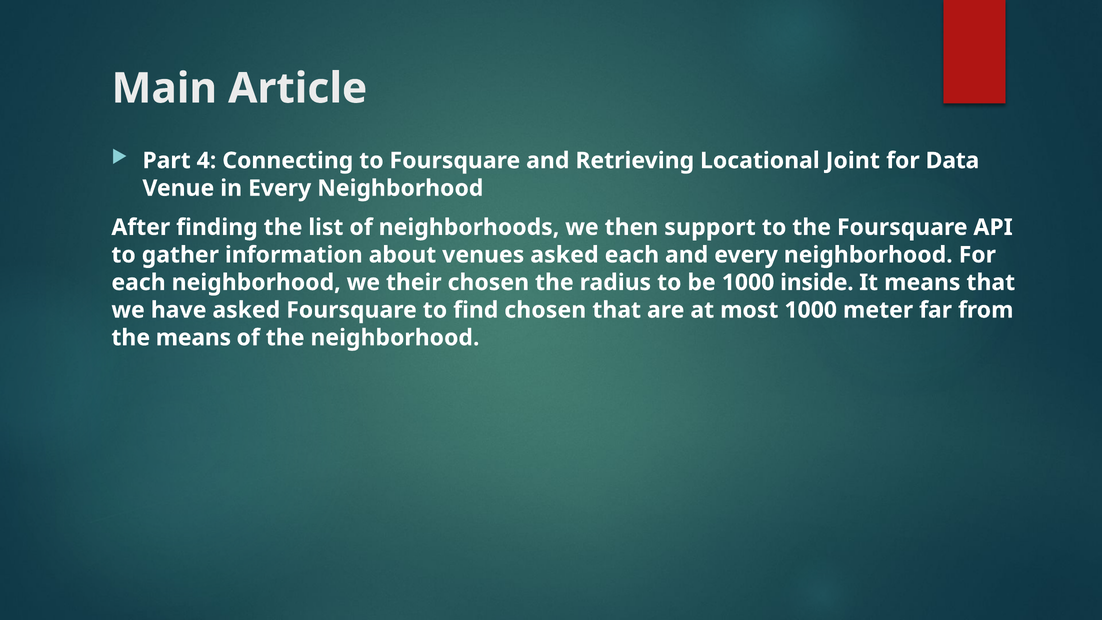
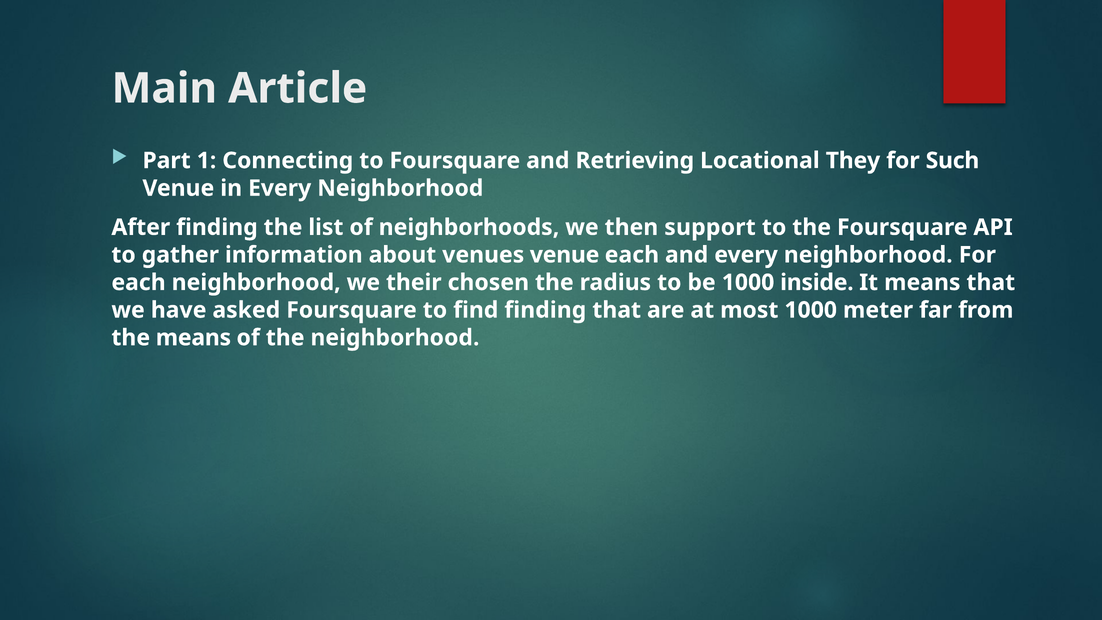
4: 4 -> 1 (207, 161)
Joint: Joint -> They (853, 161)
Data: Data -> Such (952, 161)
venues asked: asked -> venue (565, 255)
find chosen: chosen -> finding (545, 310)
